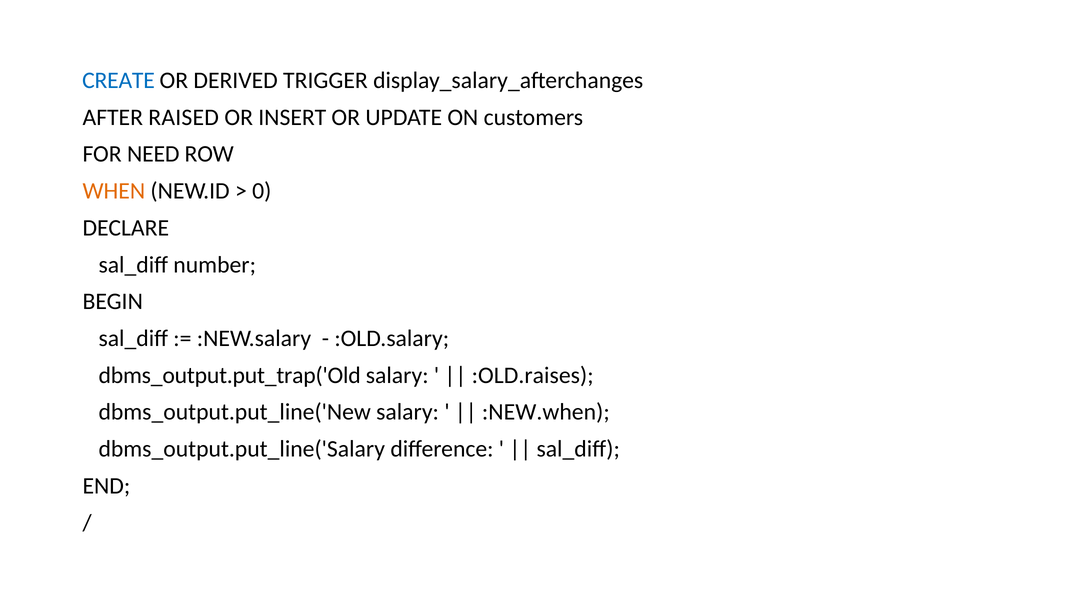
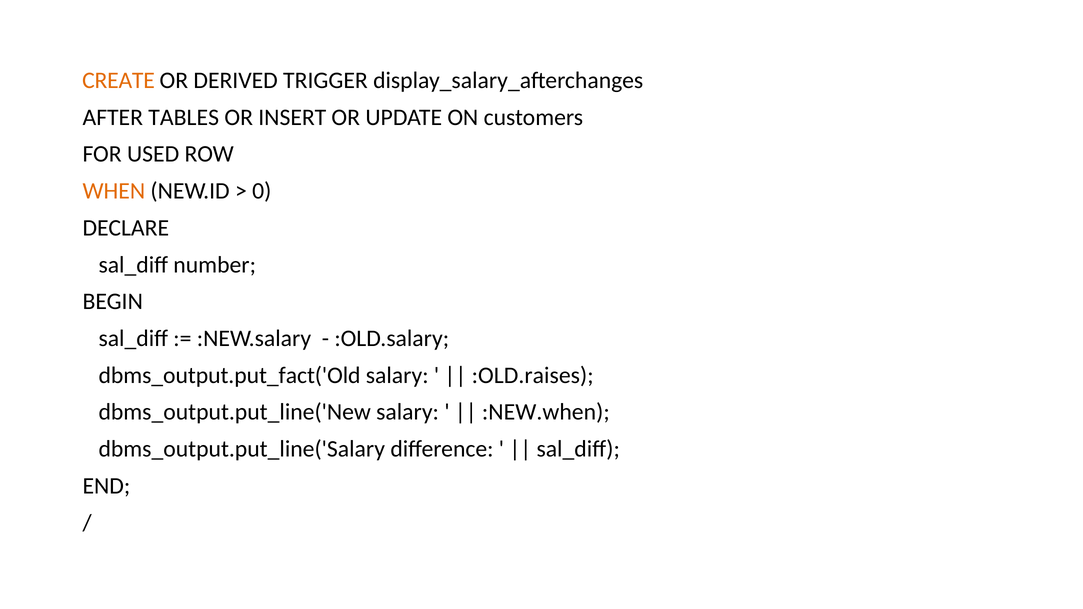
CREATE colour: blue -> orange (119, 80)
RAISED: RAISED -> TABLES (184, 117)
NEED: NEED -> USED (153, 154)
dbms_output.put_trap('Old: dbms_output.put_trap('Old -> dbms_output.put_fact('Old (230, 375)
